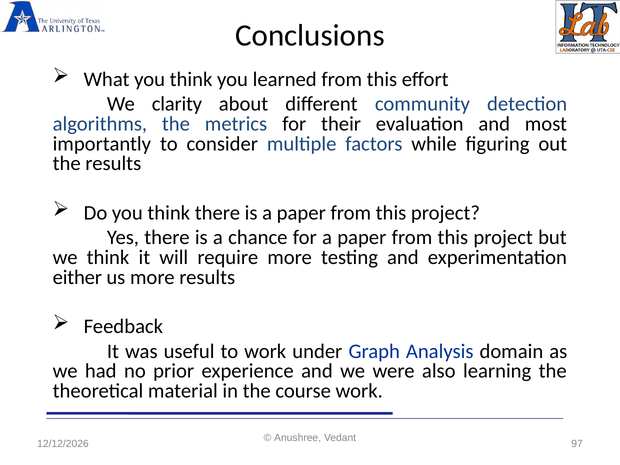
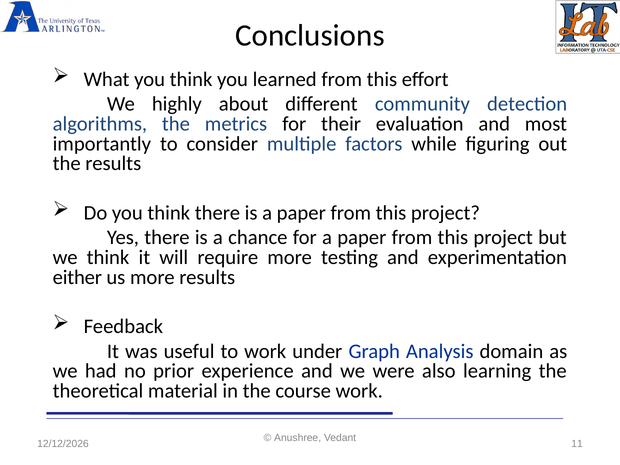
clarity: clarity -> highly (177, 104)
97: 97 -> 11 (577, 444)
